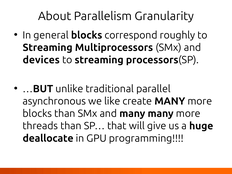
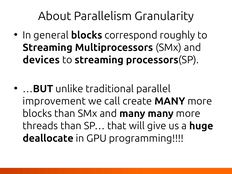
asynchronous: asynchronous -> improvement (54, 101)
like: like -> call (112, 101)
